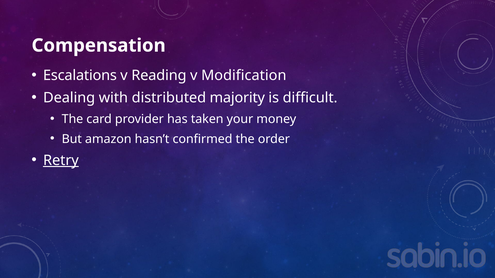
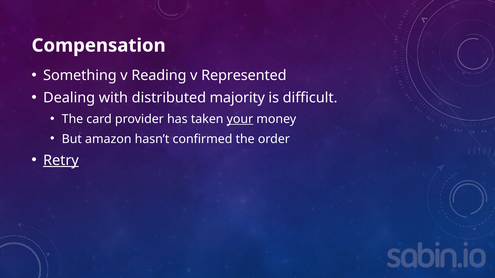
Escalations: Escalations -> Something (80, 76)
Modification: Modification -> Represented (244, 76)
your underline: none -> present (240, 119)
